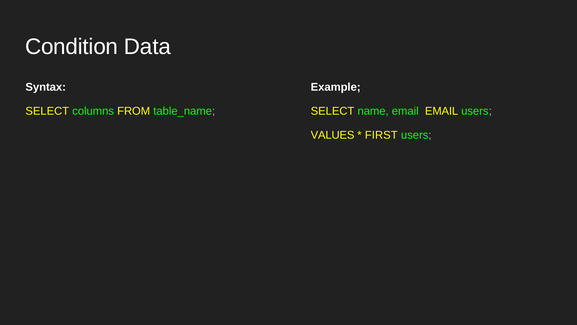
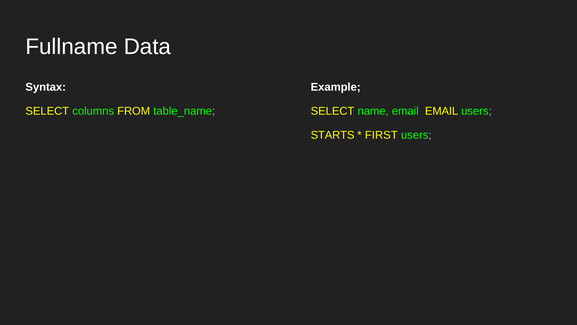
Condition: Condition -> Fullname (71, 47)
VALUES: VALUES -> STARTS (333, 135)
